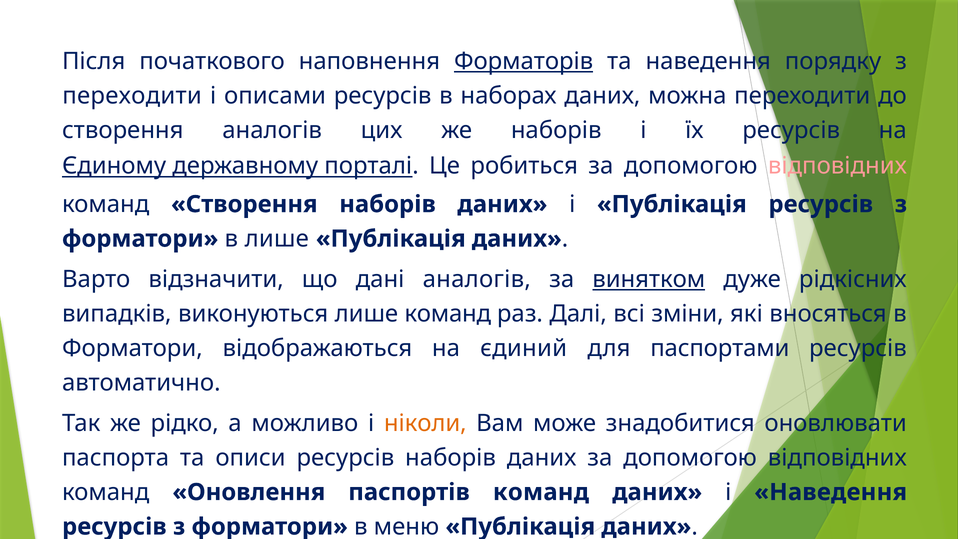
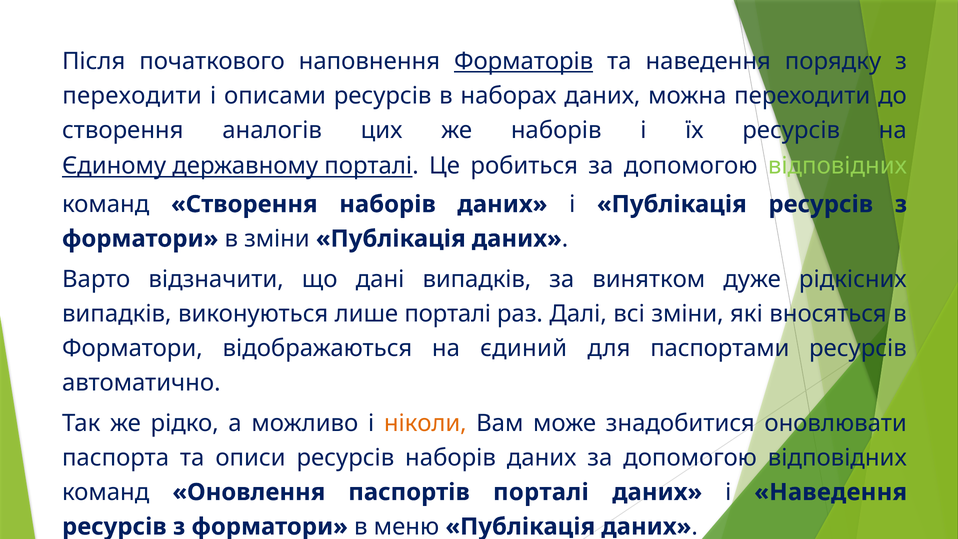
відповідних colour: pink -> light green (837, 166)
в лише: лише -> зміни (277, 239)
дані аналогів: аналогів -> випадків (477, 279)
винятком underline: present -> none (649, 279)
лише команд: команд -> порталі (448, 314)
паспортів команд: команд -> порталі (541, 492)
